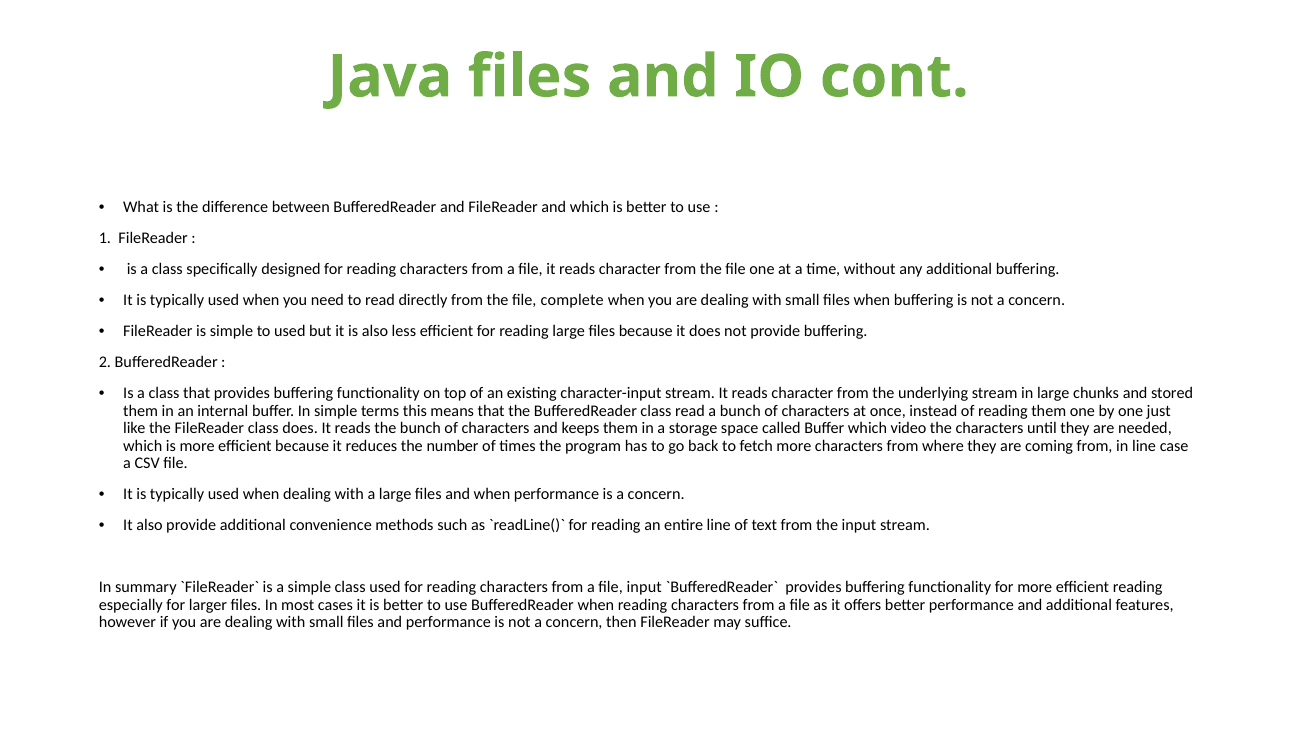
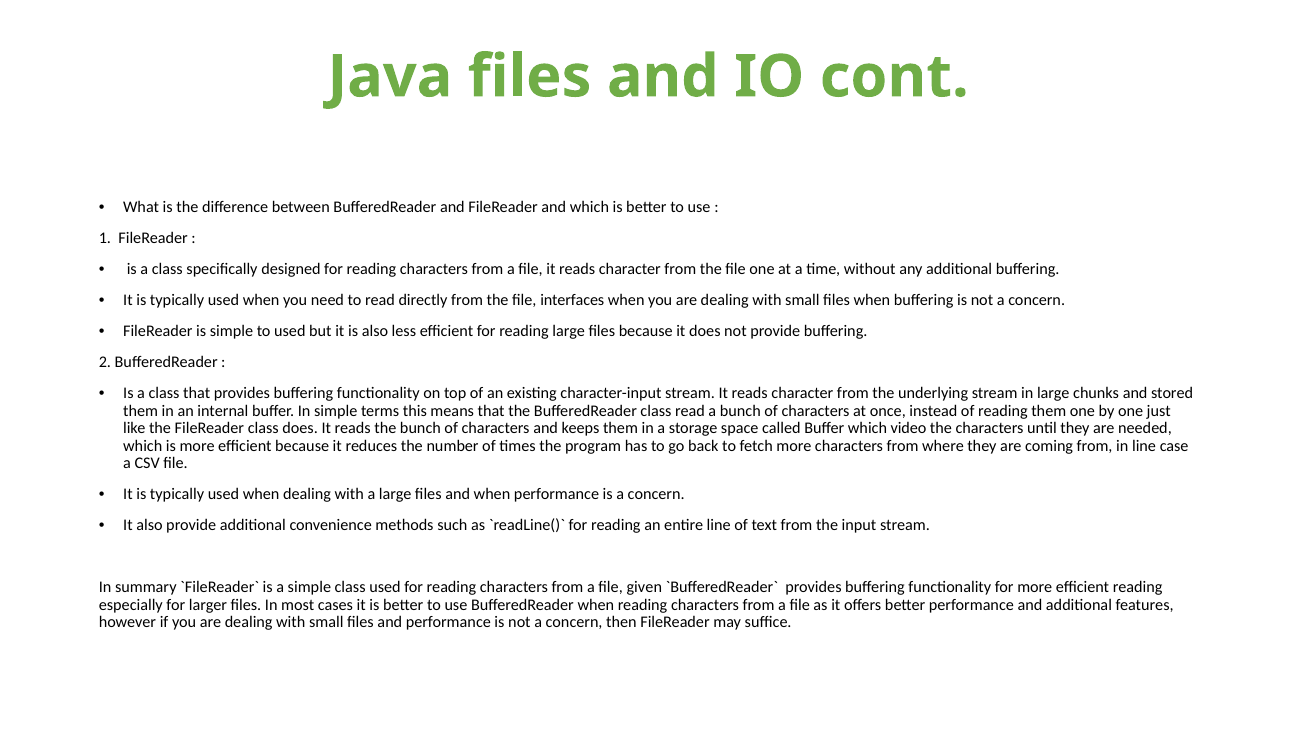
complete: complete -> interfaces (572, 301)
file input: input -> given (644, 588)
